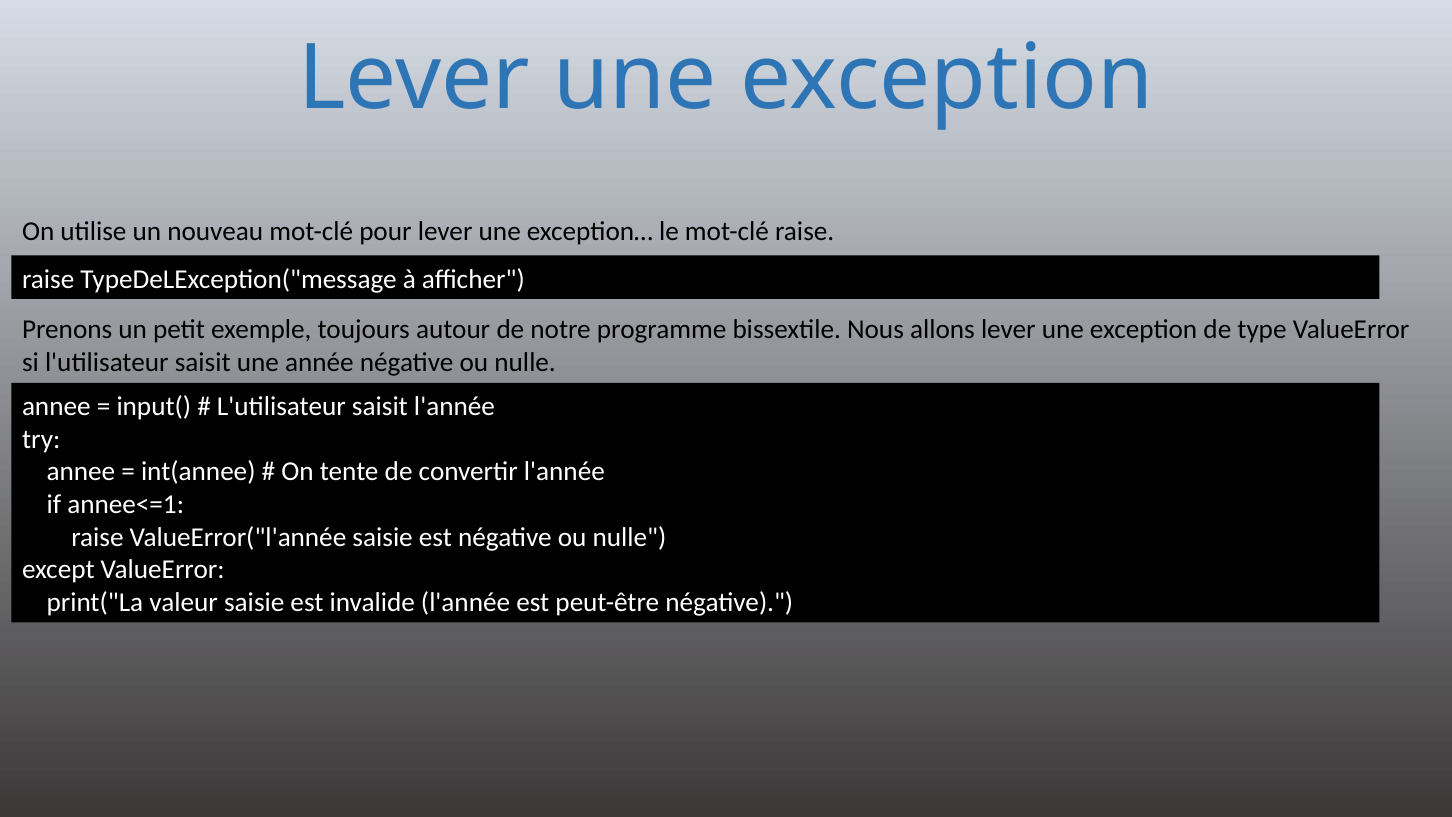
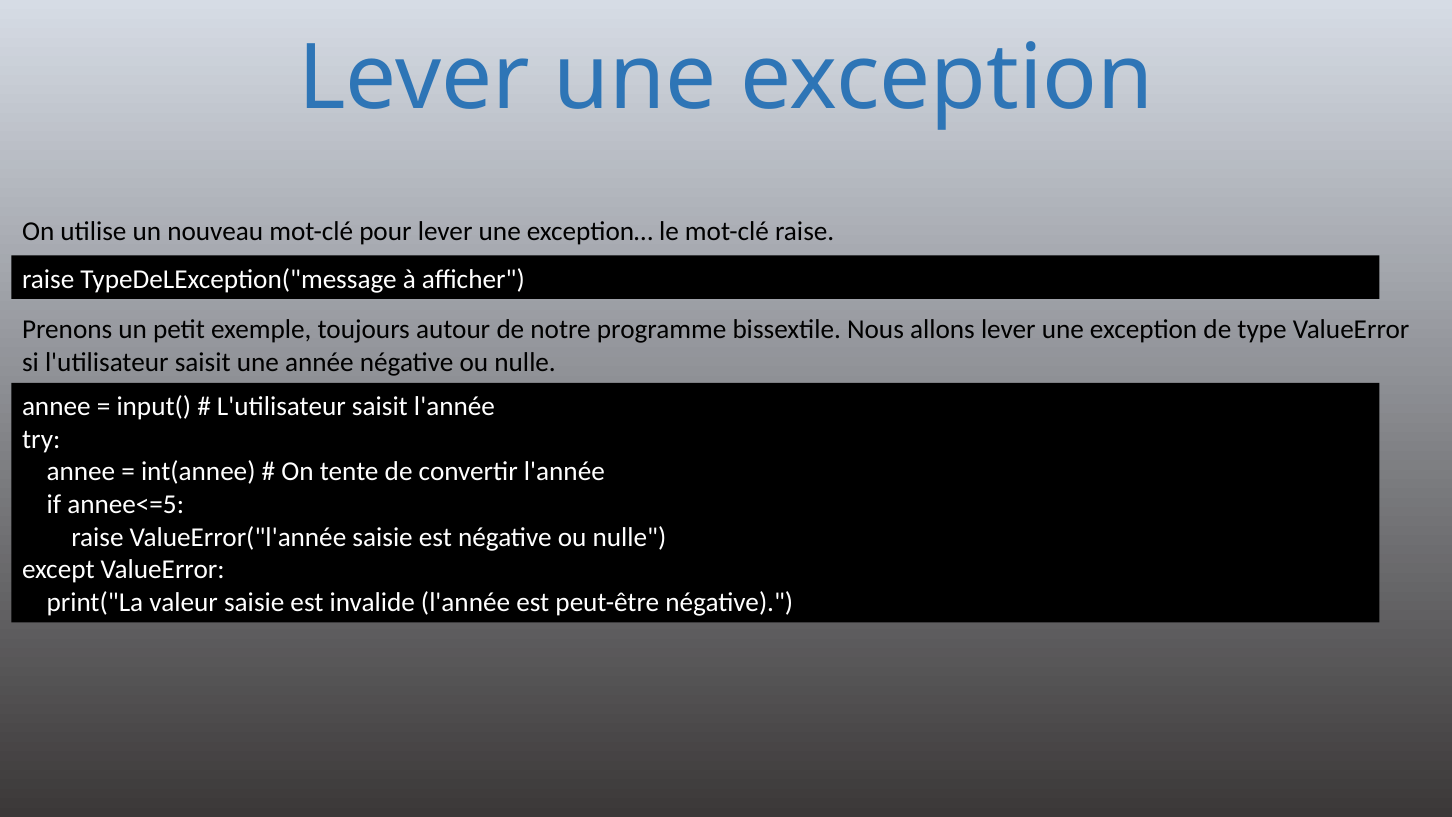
annee<=1: annee<=1 -> annee<=5 (126, 504)
